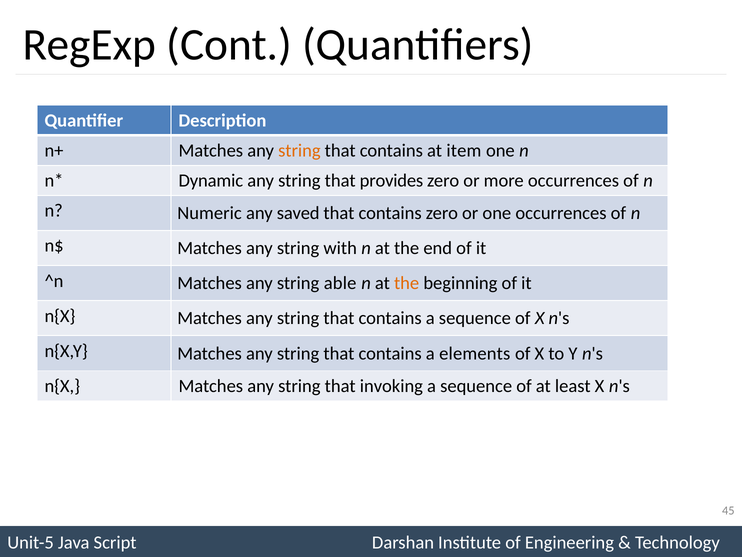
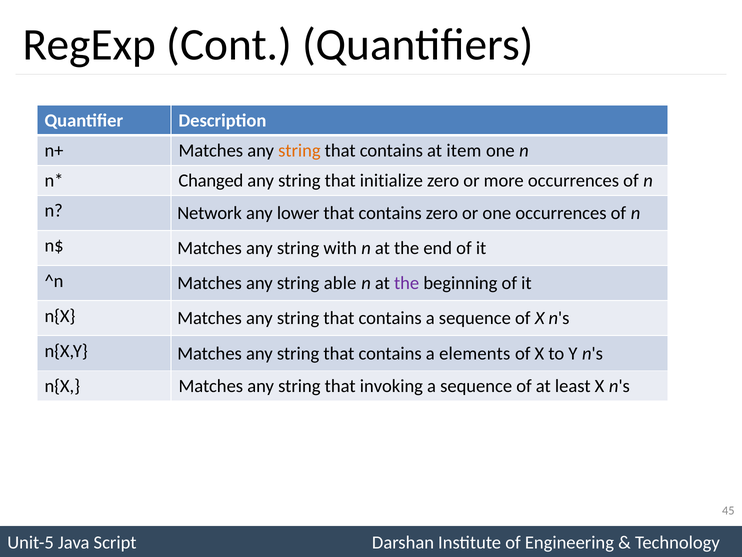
Dynamic: Dynamic -> Changed (211, 181)
provides: provides -> initialize (391, 181)
Numeric: Numeric -> Network (210, 213)
saved: saved -> lower (298, 213)
the colour: orange -> purple (407, 283)
